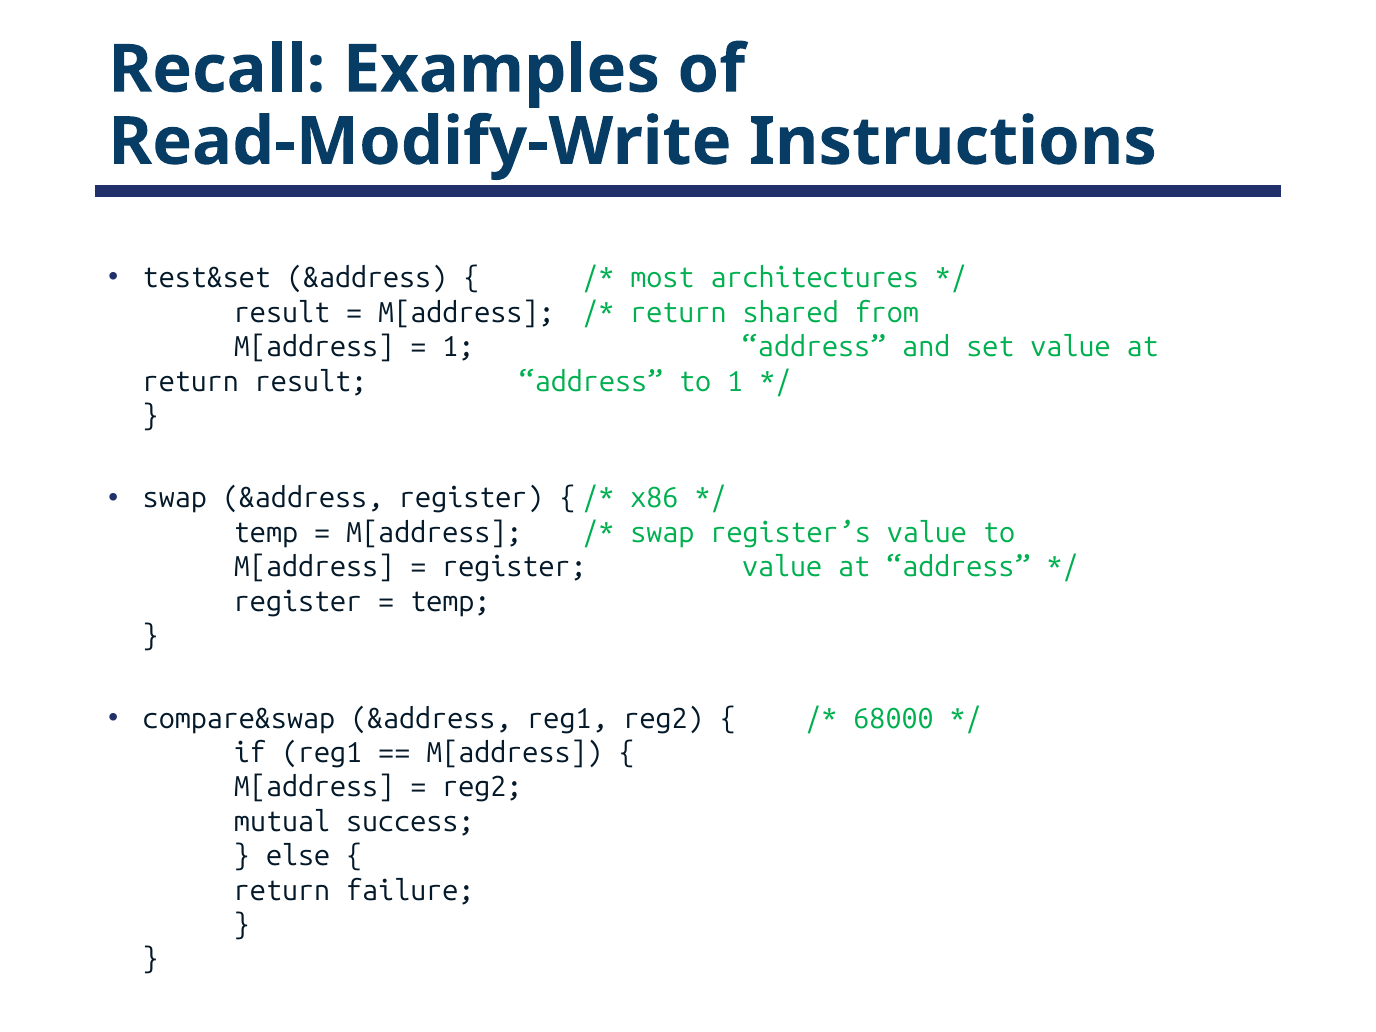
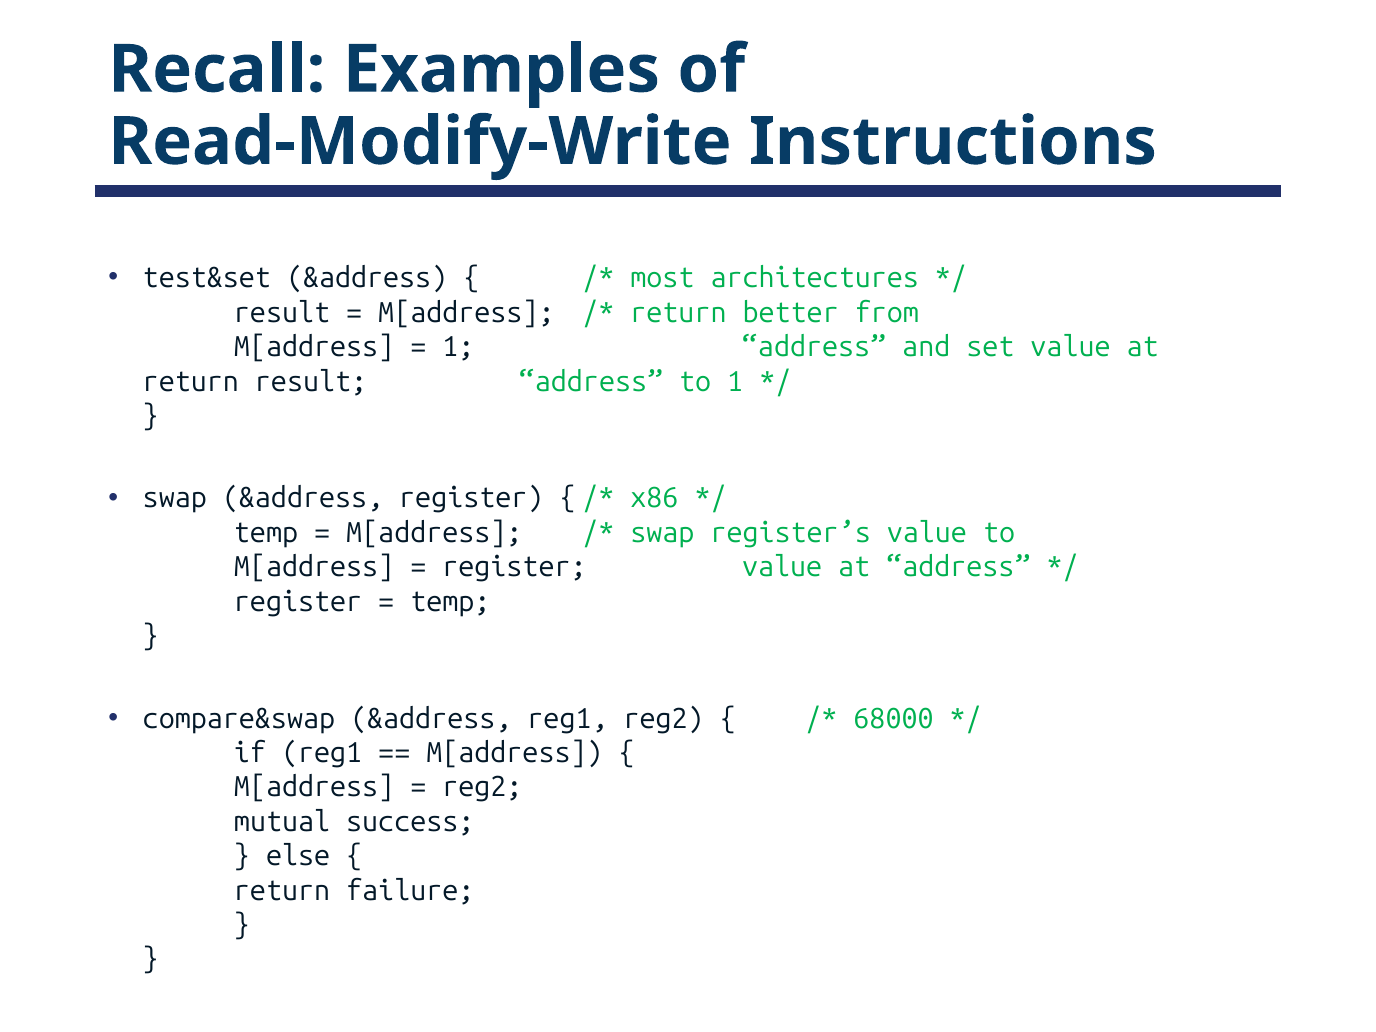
shared: shared -> better (791, 313)
